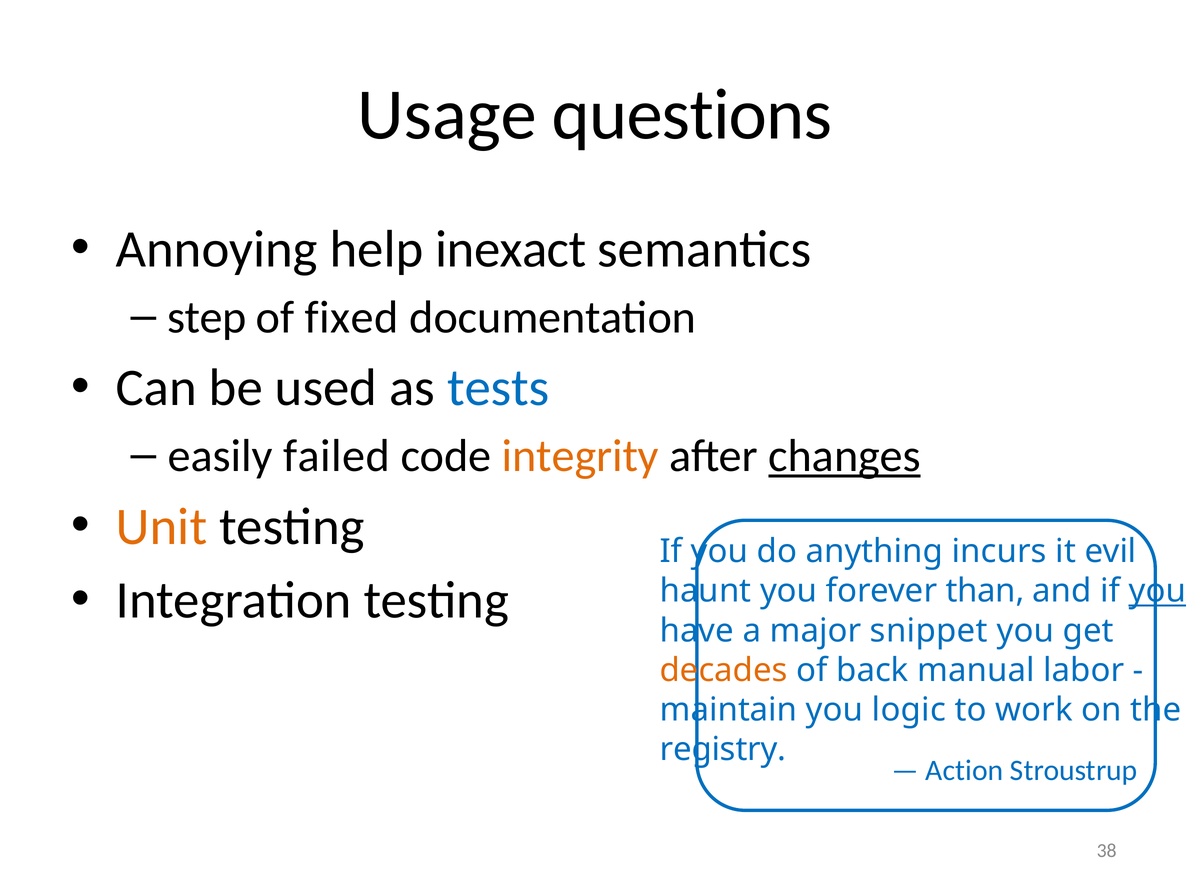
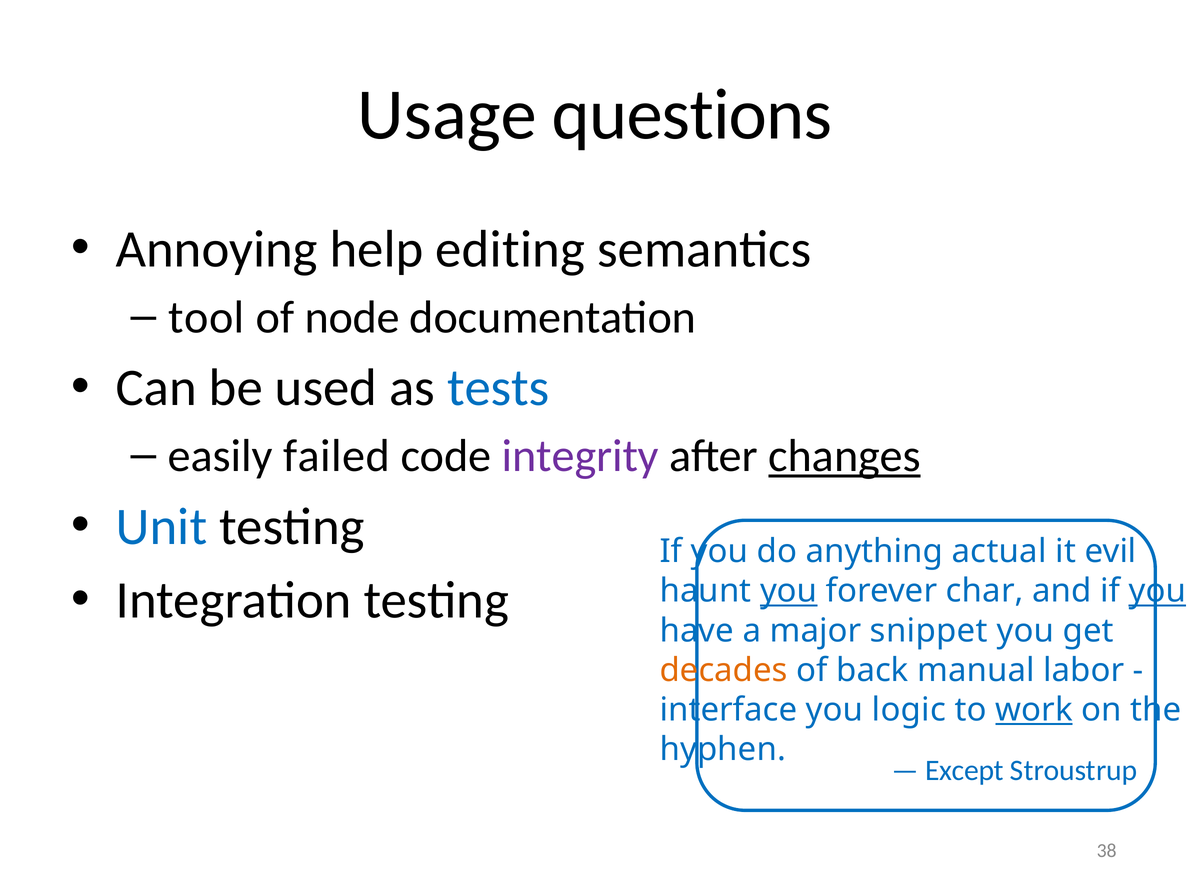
inexact: inexact -> editing (510, 249)
step: step -> tool (206, 317)
fixed: fixed -> node (352, 317)
integrity colour: orange -> purple (580, 456)
Unit colour: orange -> blue (162, 527)
incurs: incurs -> actual (999, 551)
you underline: none -> present (789, 591)
than: than -> char (985, 591)
maintain: maintain -> interface (729, 710)
work underline: none -> present (1034, 710)
registry: registry -> hyphen (723, 750)
Action: Action -> Except (965, 771)
